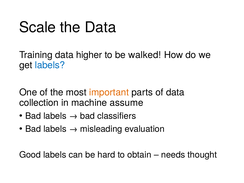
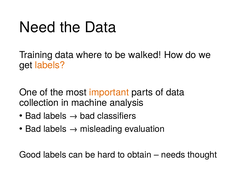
Scale: Scale -> Need (37, 27)
higher: higher -> where (89, 55)
labels colour: blue -> orange (50, 65)
assume: assume -> analysis (127, 103)
